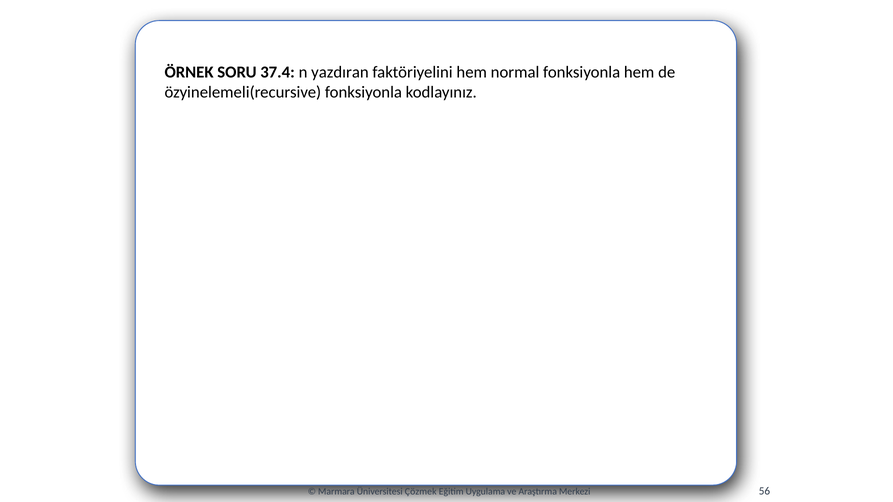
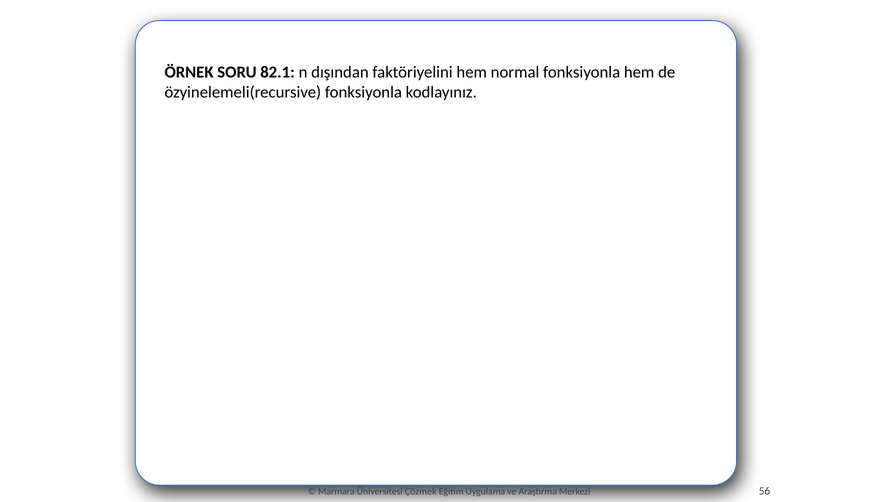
37.4: 37.4 -> 82.1 (278, 72)
yazdıran: yazdıran -> dışından (340, 72)
